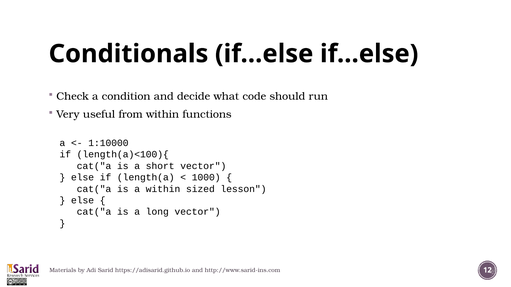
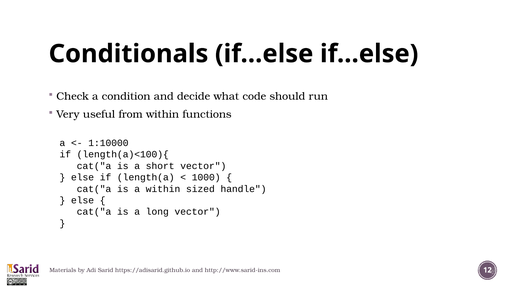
lesson: lesson -> handle (243, 189)
